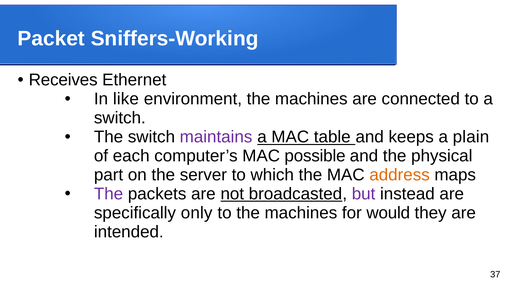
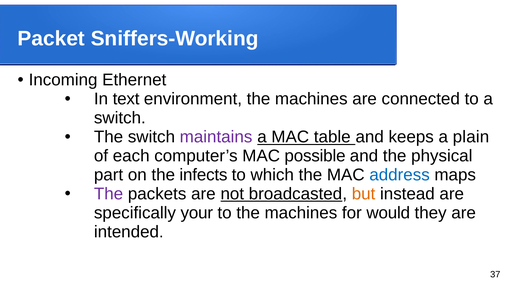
Receives: Receives -> Incoming (63, 80)
like: like -> text (126, 99)
server: server -> infects (203, 175)
address colour: orange -> blue (400, 175)
but colour: purple -> orange (364, 193)
only: only -> your (197, 212)
